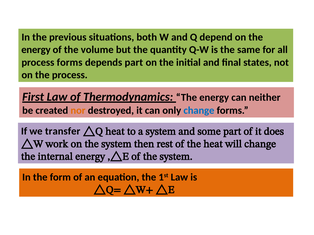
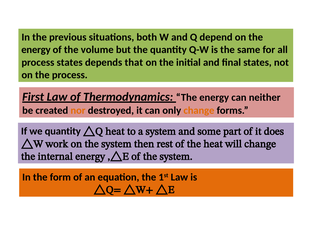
process forms: forms -> states (70, 62)
depends part: part -> that (134, 62)
change colour: blue -> orange (199, 111)
we transfer: transfer -> quantity (63, 132)
